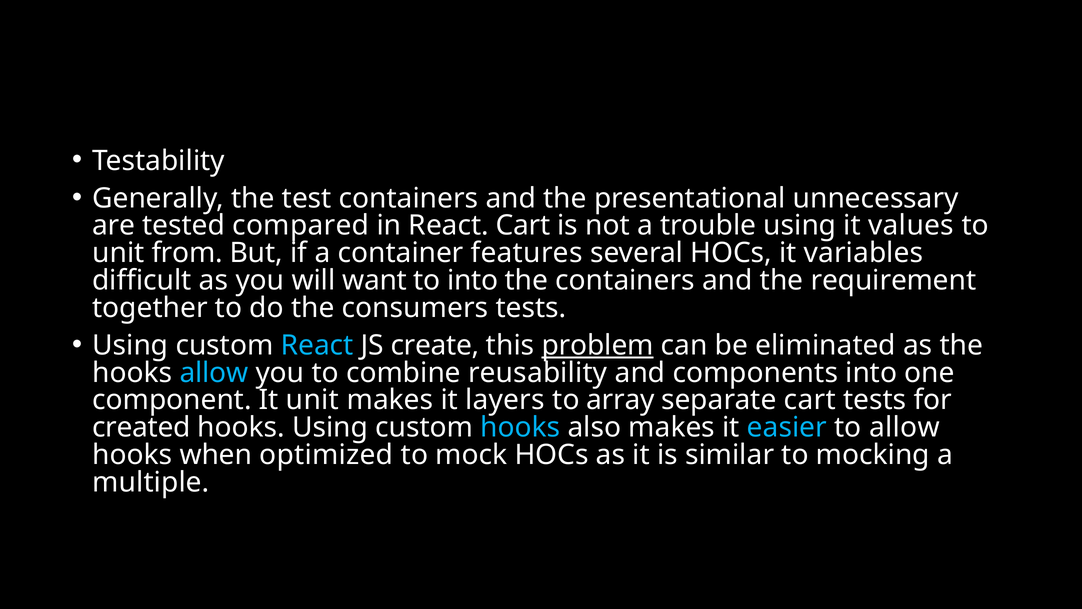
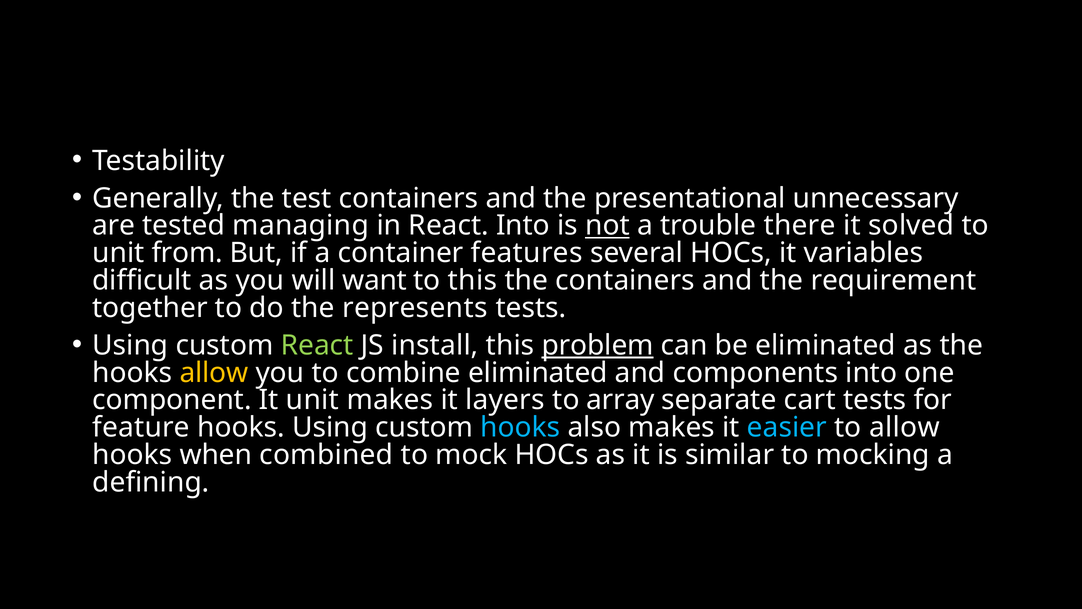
compared: compared -> managing (301, 225)
React Cart: Cart -> Into (523, 225)
not underline: none -> present (607, 225)
trouble using: using -> there (800, 225)
values: values -> solved (911, 225)
to into: into -> this (472, 280)
consumers: consumers -> represents (415, 308)
React colour: light blue -> light green (317, 345)
create: create -> install (435, 345)
allow colour: light blue -> yellow (214, 373)
combine reusability: reusability -> eliminated (538, 373)
created: created -> feature (141, 427)
optimized: optimized -> combined (326, 455)
multiple: multiple -> defining (151, 482)
